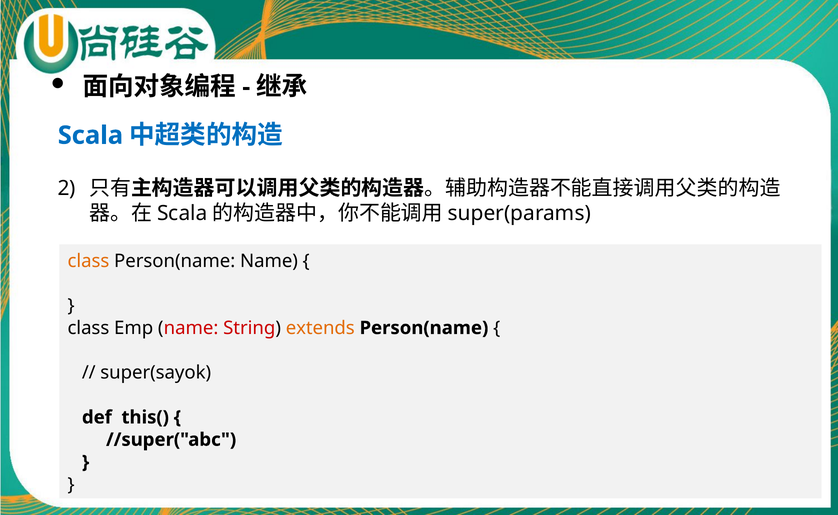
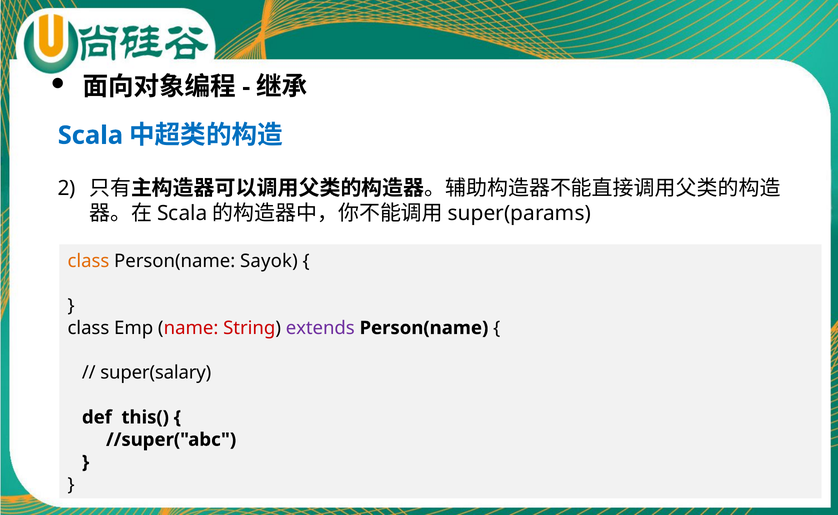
Person(name Name: Name -> Sayok (269, 261)
extends colour: orange -> purple (320, 328)
super(sayok: super(sayok -> super(salary (156, 372)
